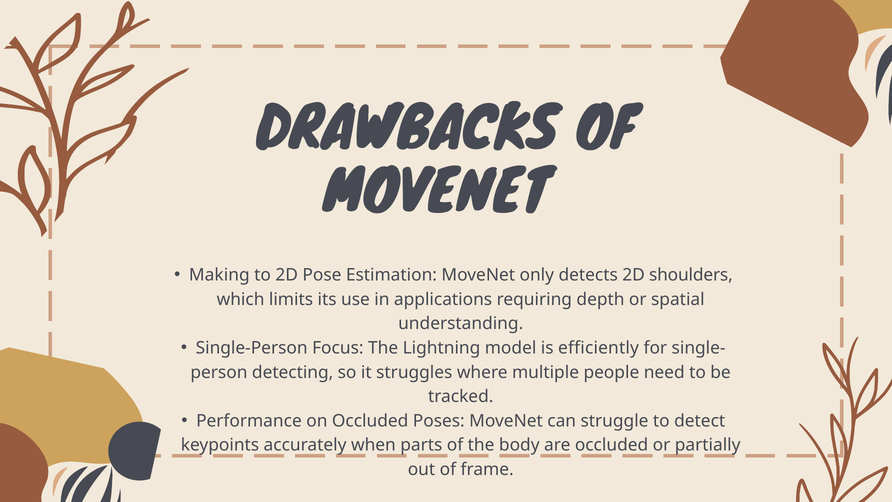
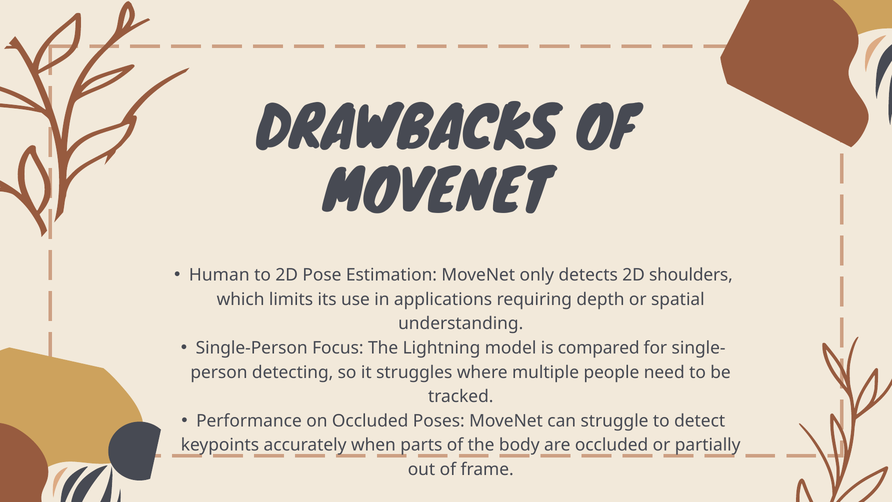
Making: Making -> Human (219, 275)
efficiently: efficiently -> compared (599, 348)
